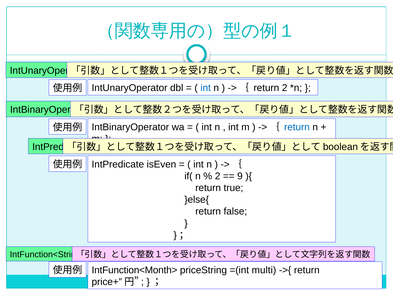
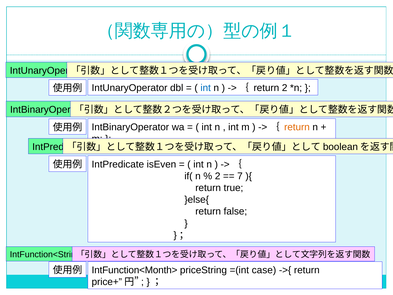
return colour: blue -> orange (297, 127)
9: 9 -> 7 (240, 176)
multi: multi -> case (264, 270)
